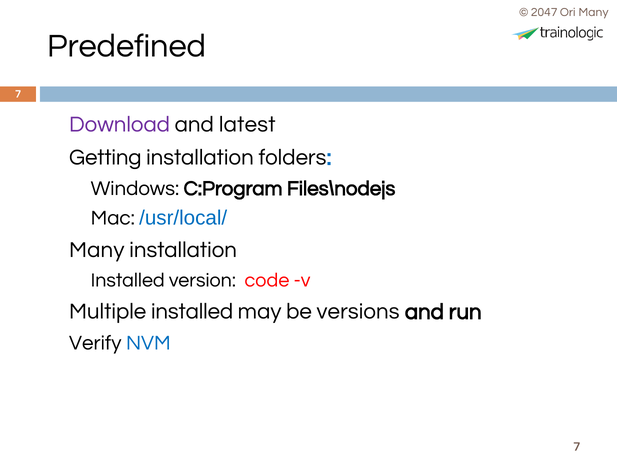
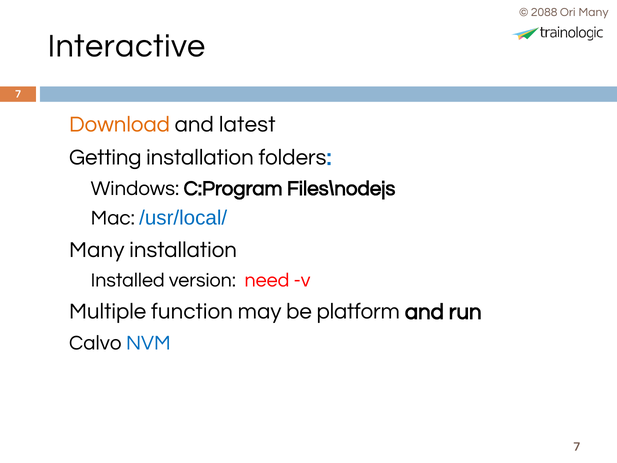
2047: 2047 -> 2088 (544, 12)
Predefined: Predefined -> Interactive (126, 46)
Download colour: purple -> orange (120, 125)
code: code -> need (267, 280)
installed: installed -> function (192, 311)
versions: versions -> platform (358, 311)
Verify: Verify -> Calvo (95, 343)
